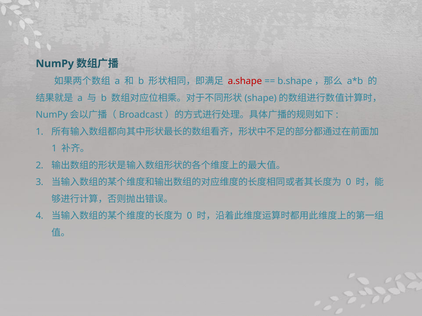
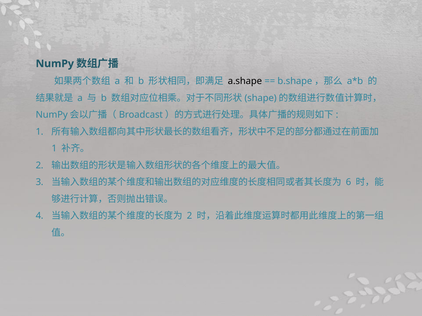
a.shape colour: red -> black (245, 81)
0: 0 -> 6 (348, 182)
0: 0 -> 2 (189, 216)
